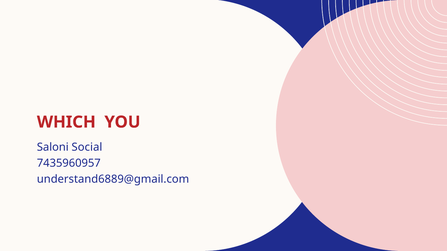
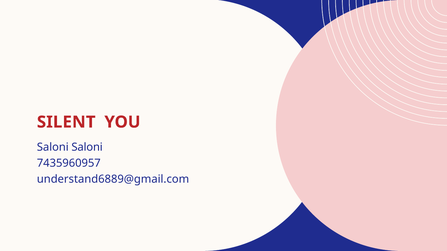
WHICH: WHICH -> SILENT (66, 122)
Saloni Social: Social -> Saloni (87, 147)
